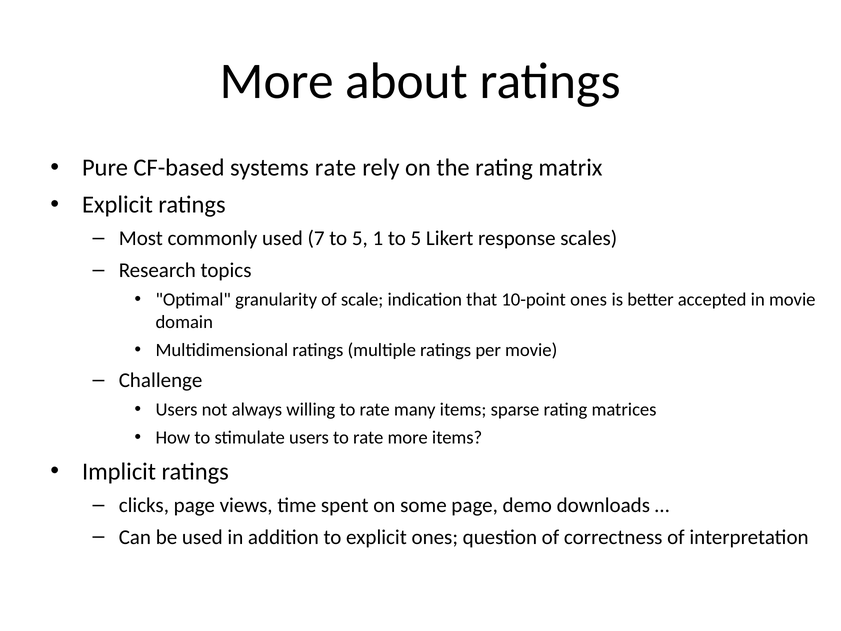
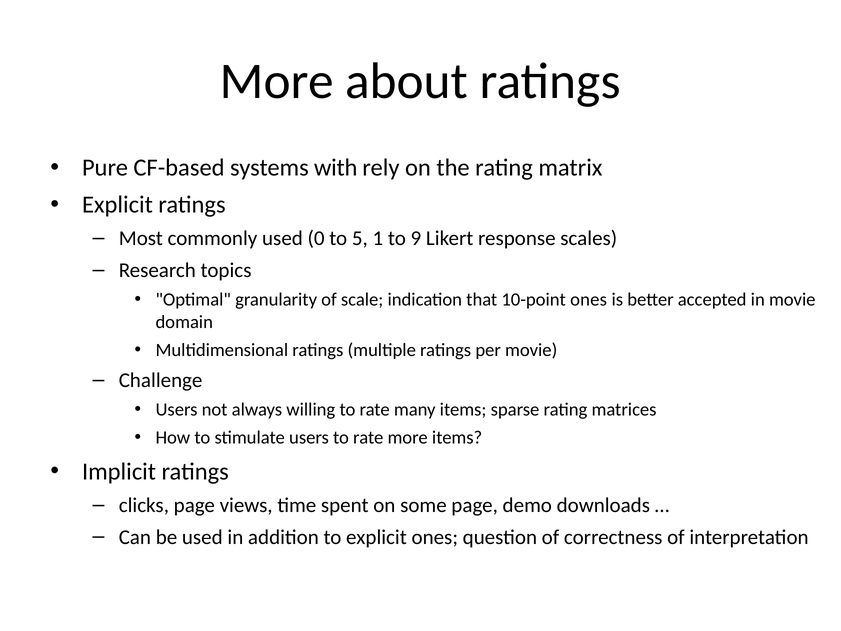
systems rate: rate -> with (336, 168)
7: 7 -> 0 (316, 238)
1 to 5: 5 -> 9 (416, 238)
